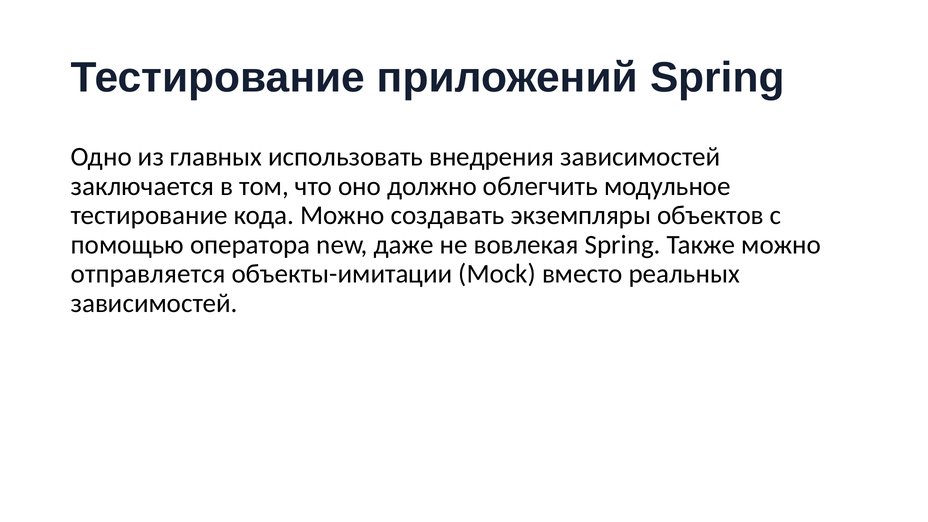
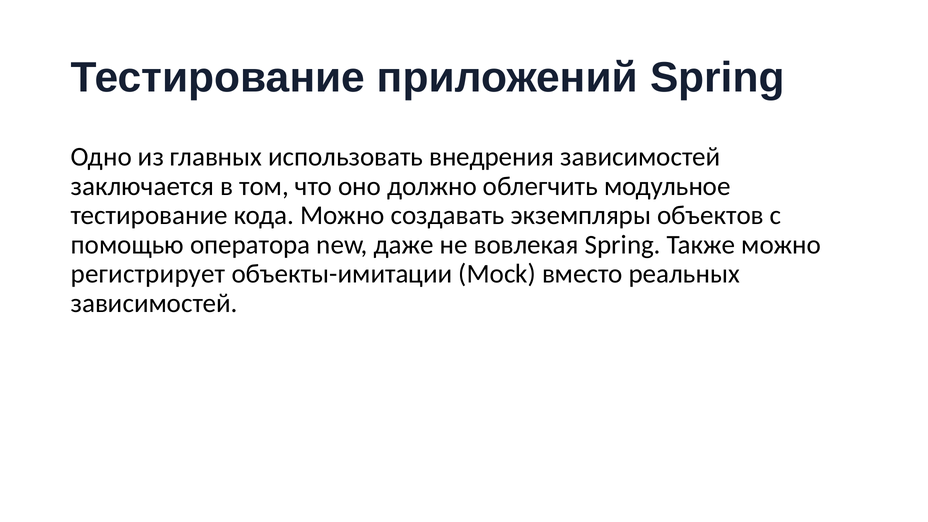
отправляется: отправляется -> регистрирует (148, 274)
